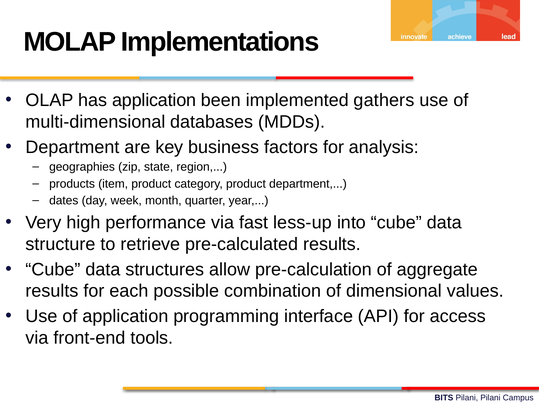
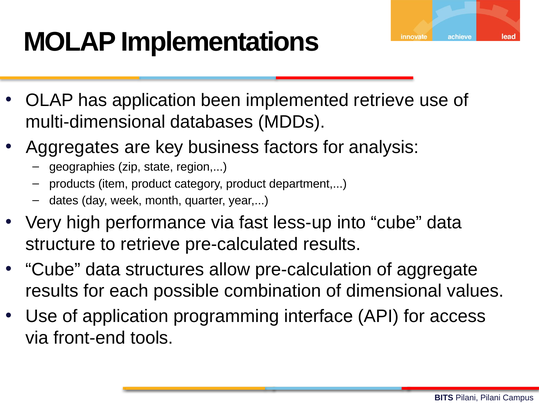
implemented gathers: gathers -> retrieve (384, 100)
Department: Department -> Aggregates (72, 147)
